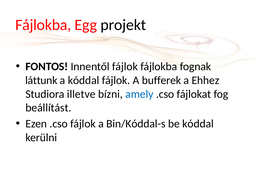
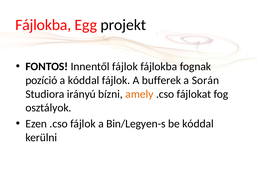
láttunk: láttunk -> pozíció (41, 80)
Ehhez: Ehhez -> Során (205, 80)
illetve: illetve -> irányú (81, 94)
amely colour: blue -> orange (139, 94)
beállítást: beállítást -> osztályok (48, 108)
Bin/Kóddal-s: Bin/Kóddal-s -> Bin/Legyen-s (136, 124)
